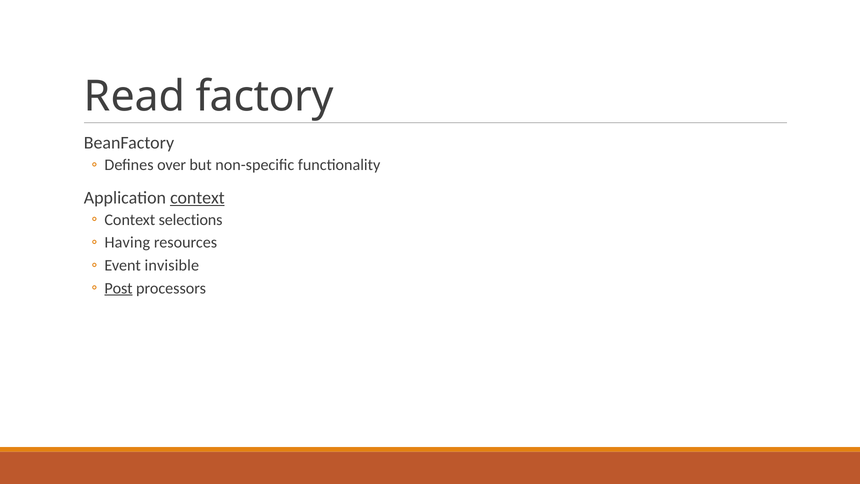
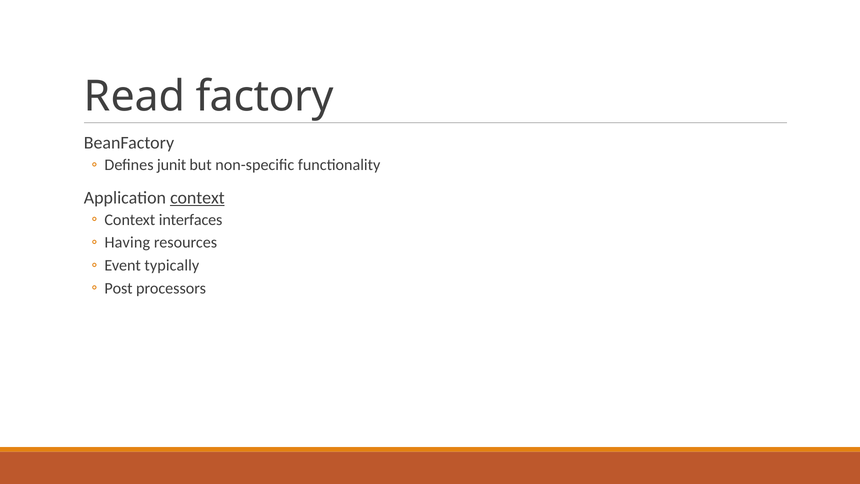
over: over -> junit (172, 165)
selections: selections -> interfaces (191, 220)
invisible: invisible -> typically (172, 265)
Post underline: present -> none (119, 288)
